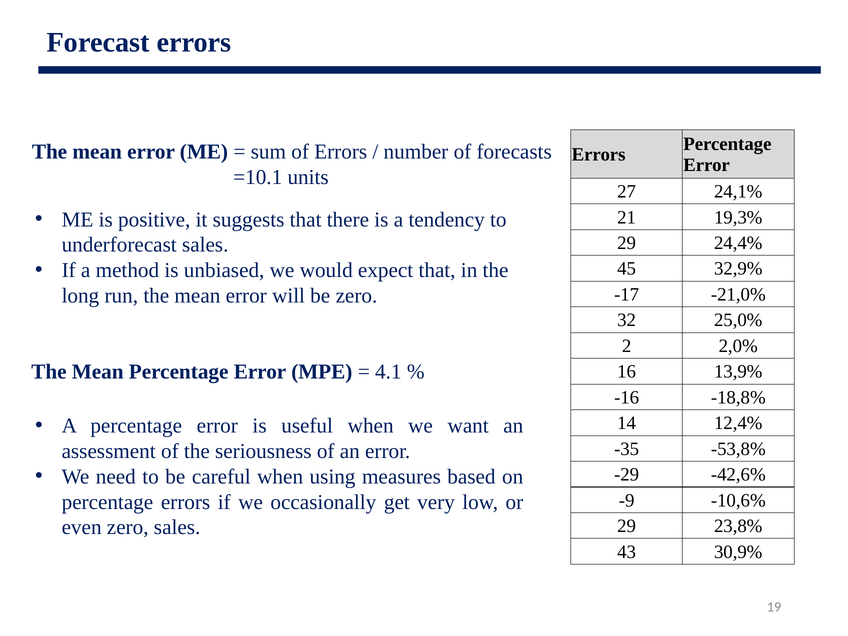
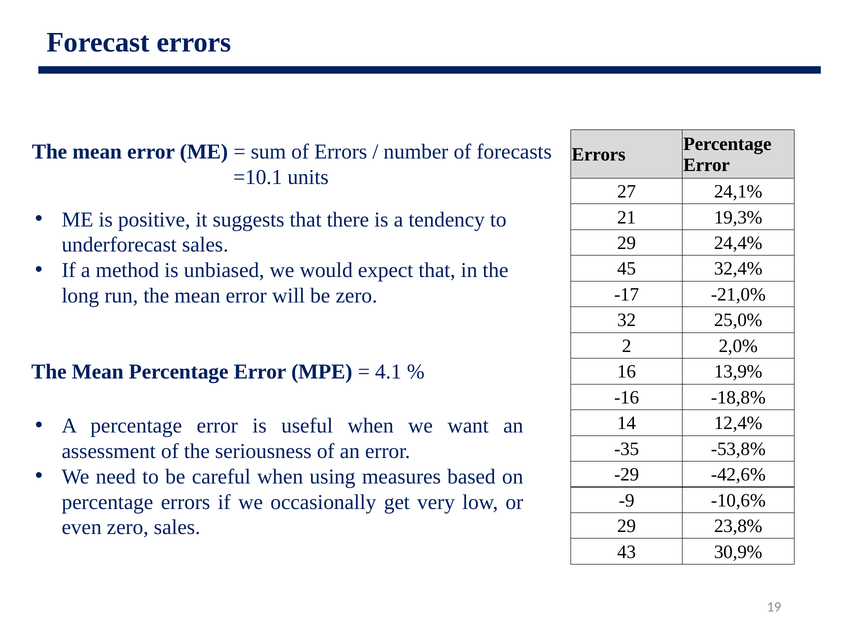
32,9%: 32,9% -> 32,4% (738, 269)
